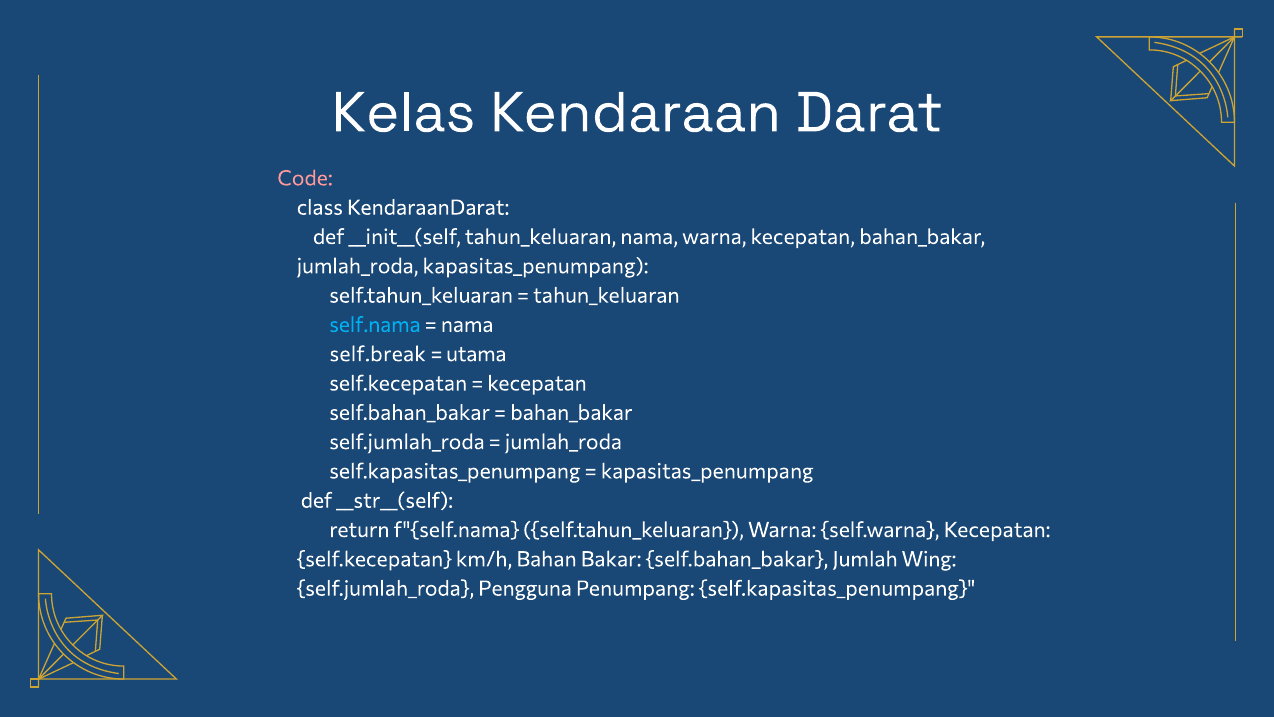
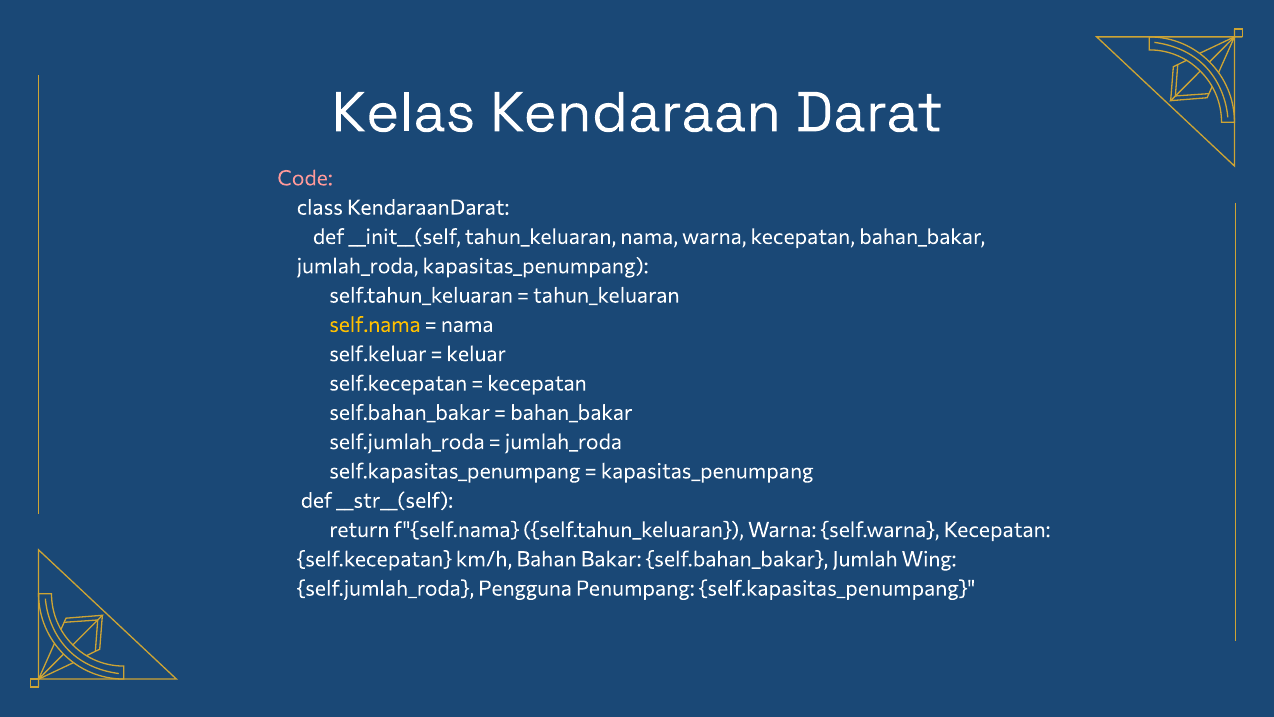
self.nama colour: light blue -> yellow (375, 325)
self.break: self.break -> self.keluar (378, 354)
utama: utama -> keluar (476, 354)
